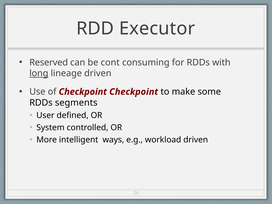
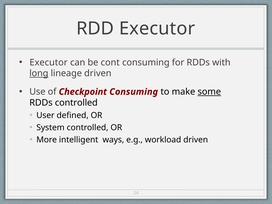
Reserved: Reserved -> Executor (49, 62)
Checkpoint Checkpoint: Checkpoint -> Consuming (134, 92)
some underline: none -> present (209, 92)
RDDs segments: segments -> controlled (76, 103)
